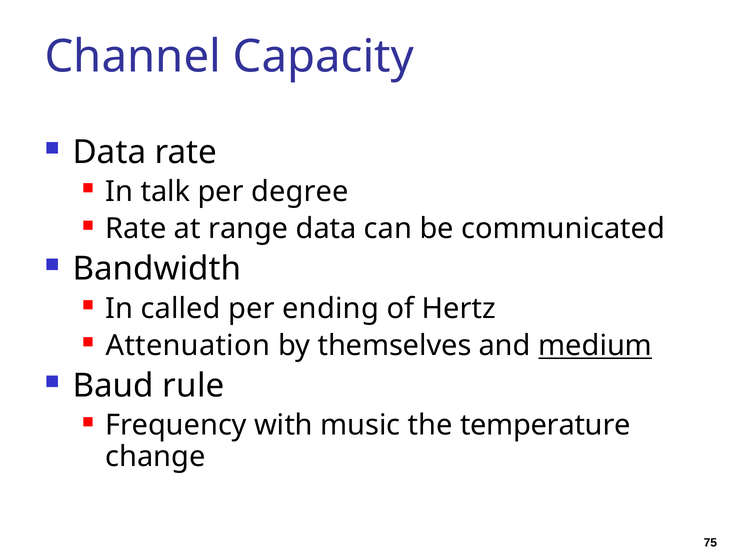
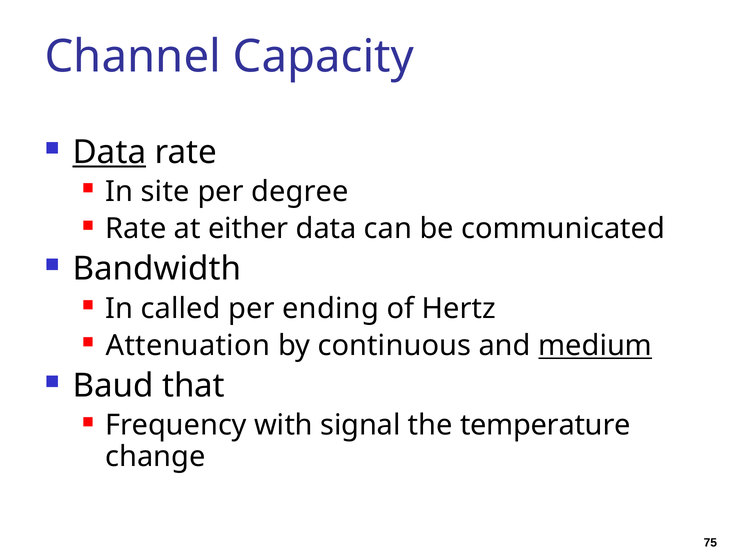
Data underline: none -> present (109, 152)
talk: talk -> site (165, 191)
range: range -> either (248, 229)
themselves: themselves -> continuous (394, 345)
rule: rule -> that (194, 386)
music: music -> signal (360, 425)
